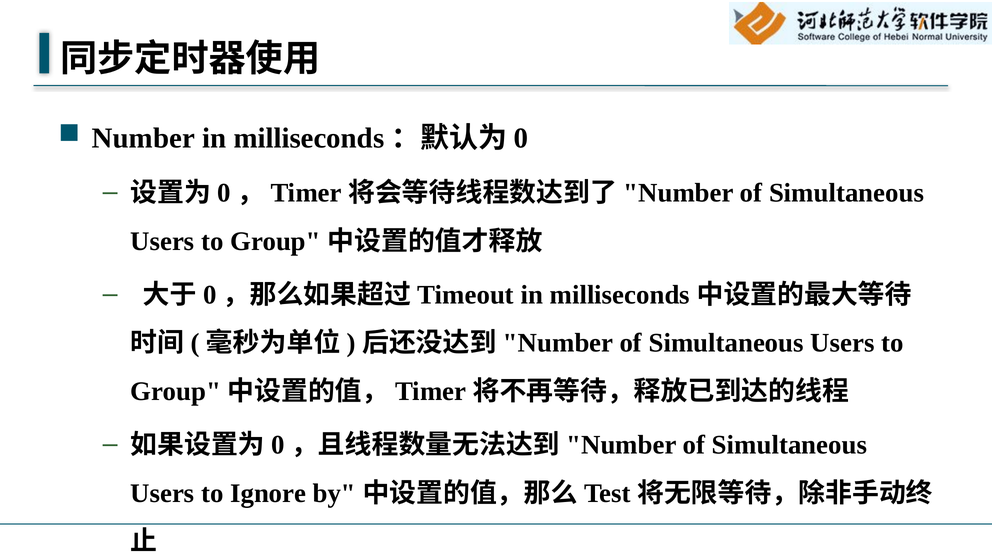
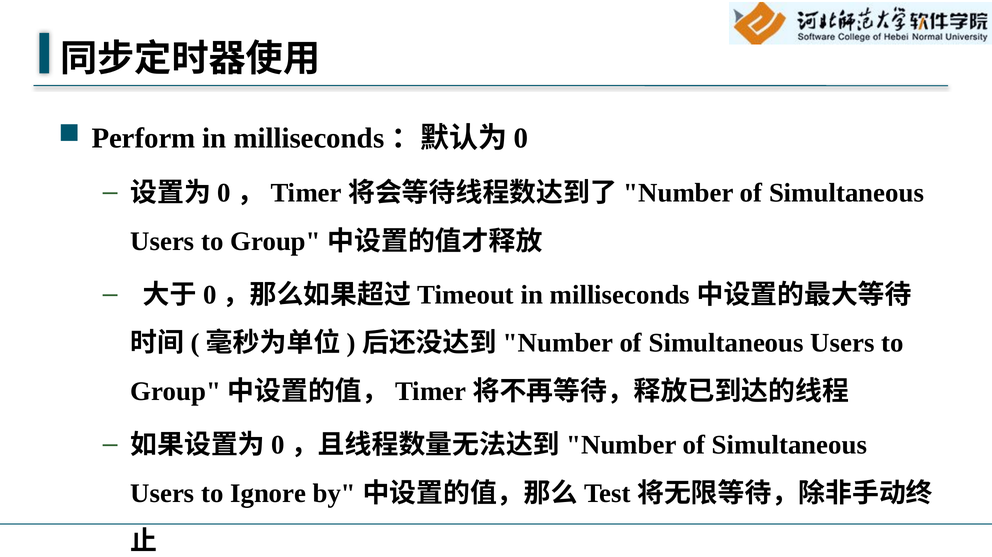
Number: Number -> Perform (144, 138)
